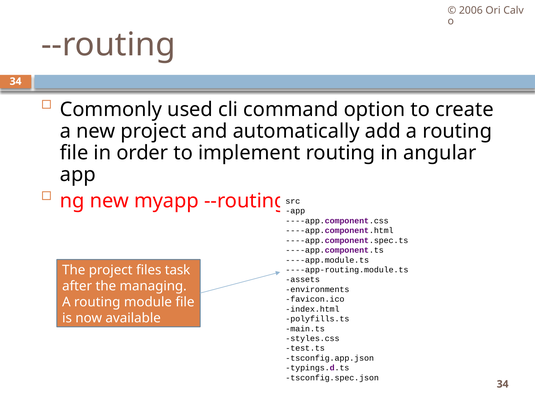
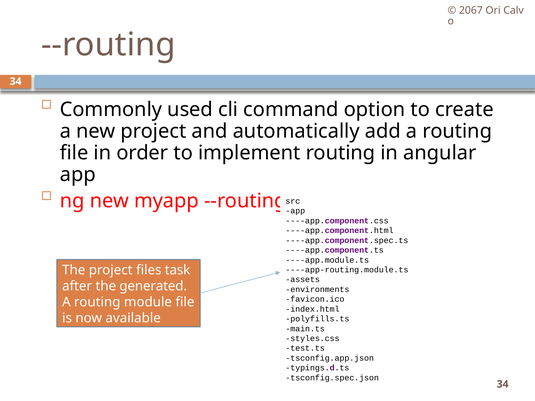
2006: 2006 -> 2067 (471, 11)
managing: managing -> generated (153, 286)
